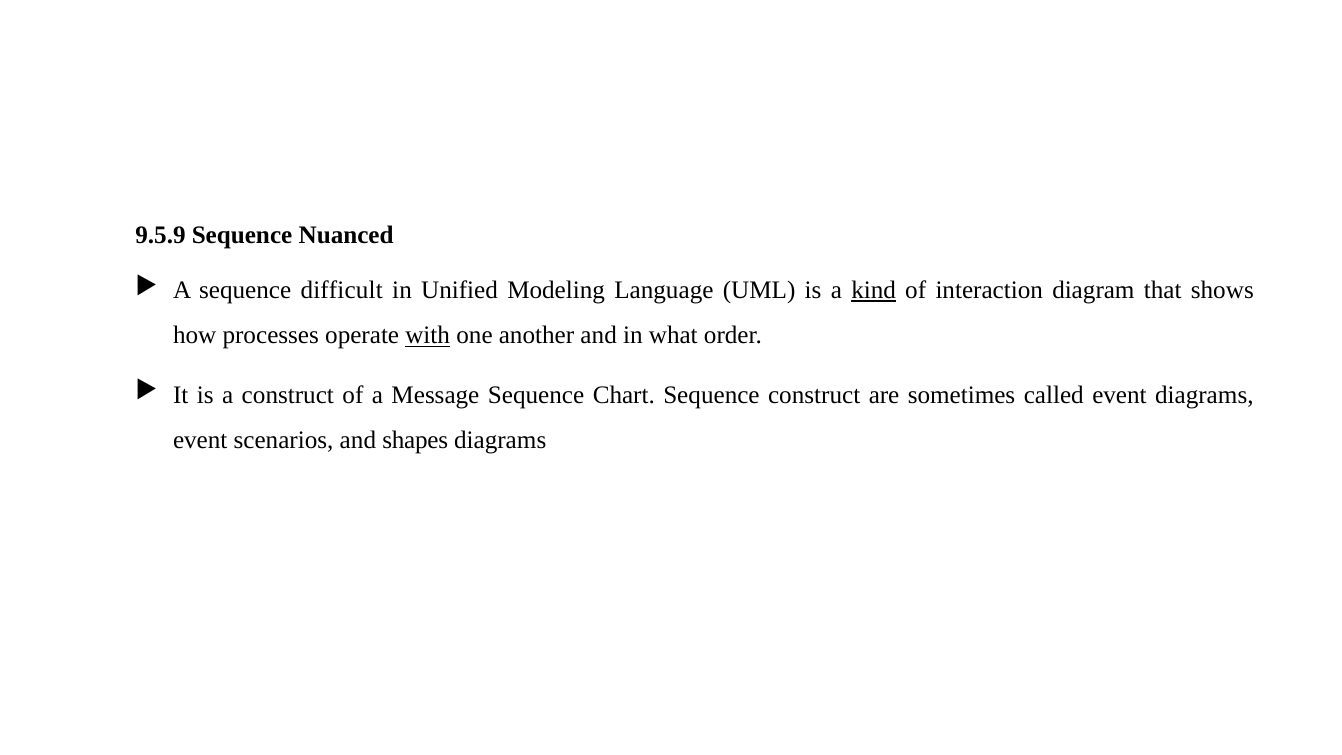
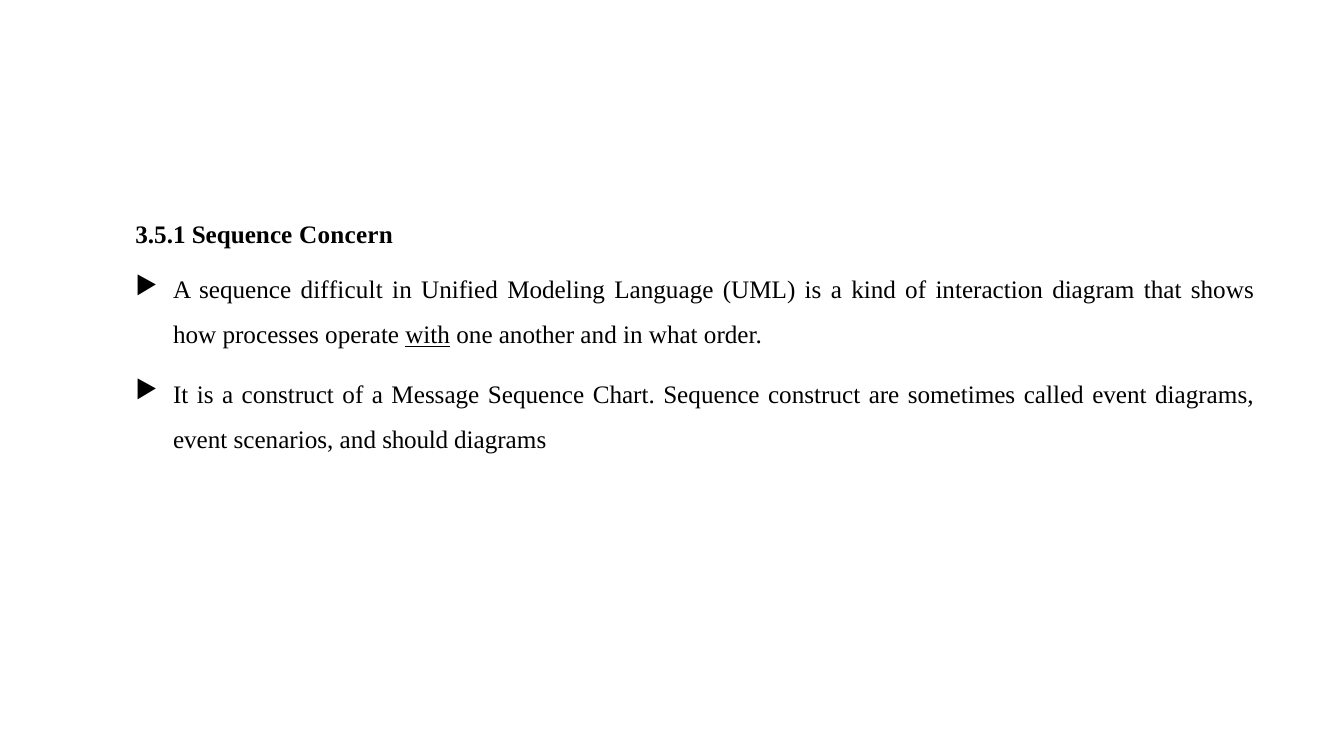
9.5.9: 9.5.9 -> 3.5.1 (160, 235)
Nuanced: Nuanced -> Concern (346, 235)
kind underline: present -> none (874, 290)
shapes: shapes -> should (415, 440)
